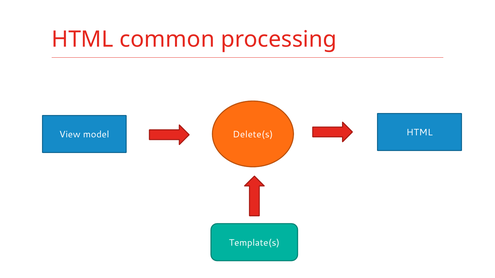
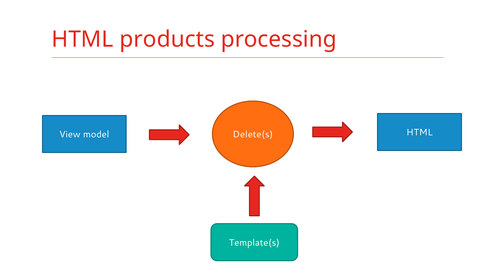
common: common -> products (167, 39)
